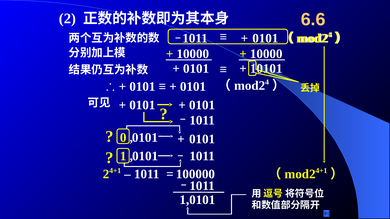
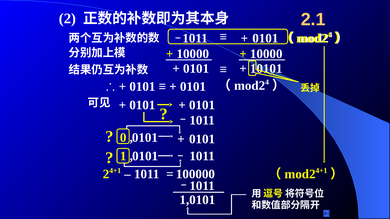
6.6: 6.6 -> 2.1 (313, 20)
